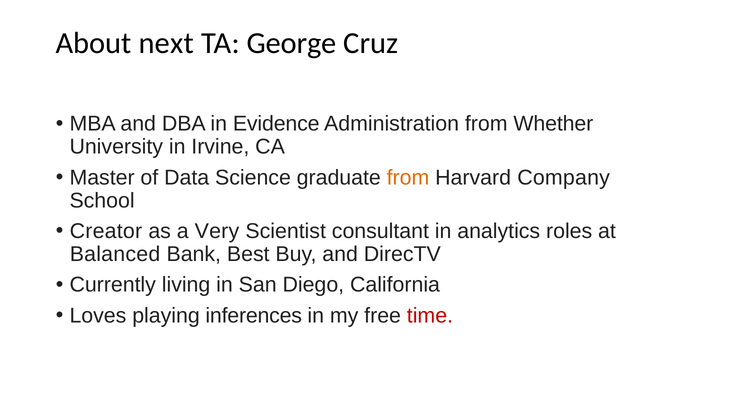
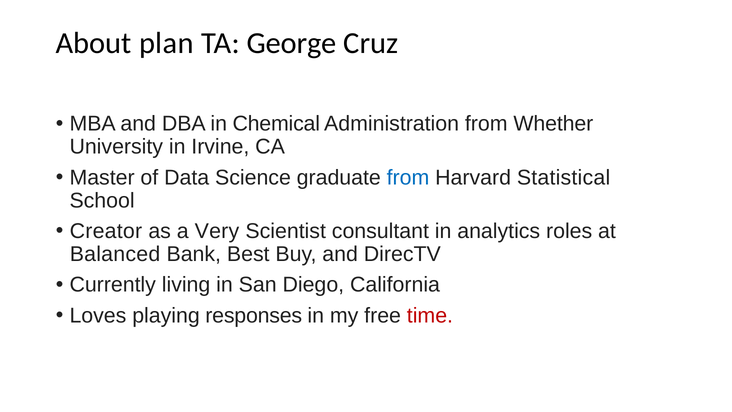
next: next -> plan (166, 43)
Evidence: Evidence -> Chemical (276, 124)
from colour: orange -> blue (408, 177)
Company: Company -> Statistical (564, 177)
inferences: inferences -> responses (254, 315)
